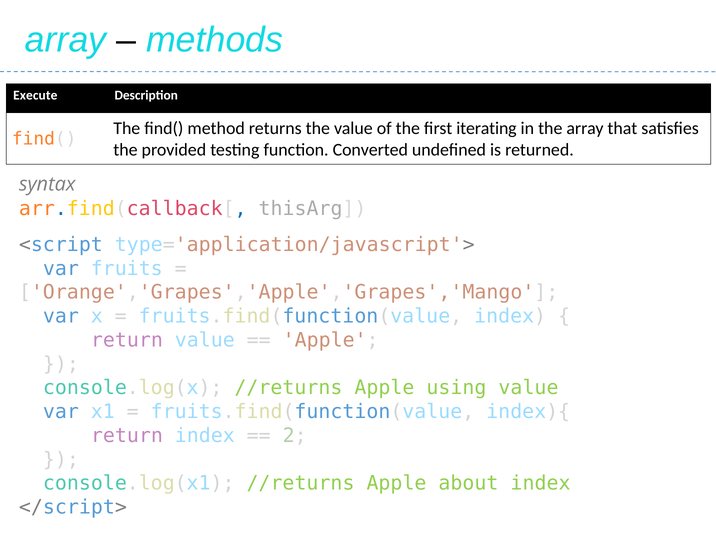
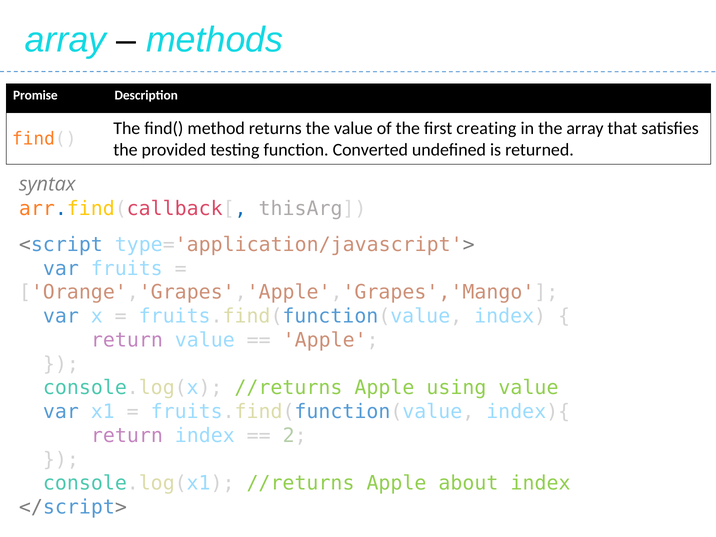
Execute: Execute -> Promise (35, 95)
iterating: iterating -> creating (486, 128)
